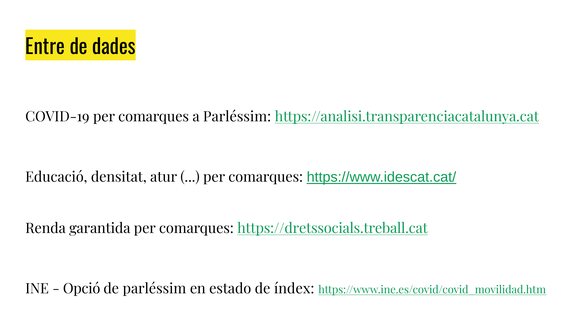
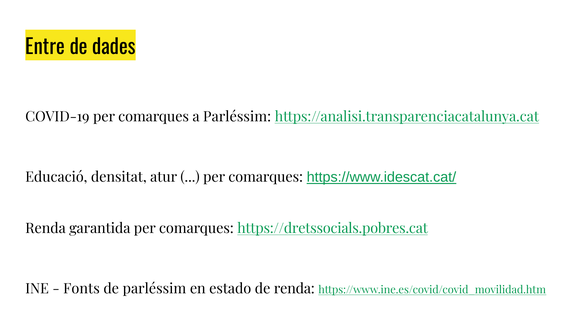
https://dretssocials.treball.cat: https://dretssocials.treball.cat -> https://dretssocials.pobres.cat (333, 229)
Opció: Opció -> Fonts (81, 289)
de índex: índex -> renda (294, 289)
